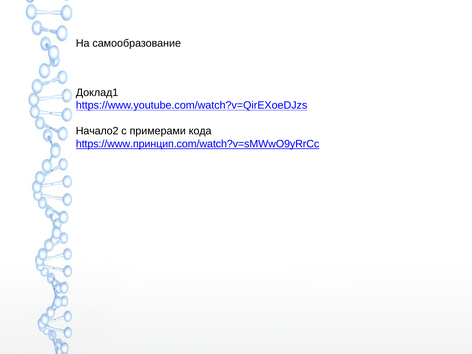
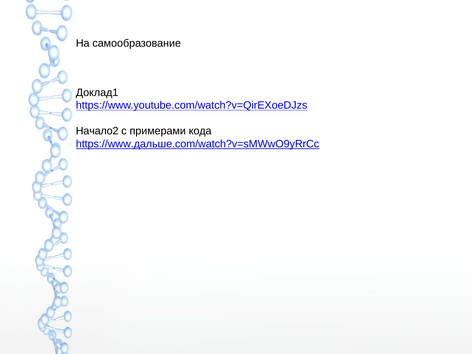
https://www.принцип.com/watch?v=sMWwO9yRrCc: https://www.принцип.com/watch?v=sMWwO9yRrCc -> https://www.дальше.com/watch?v=sMWwO9yRrCc (198, 144)
